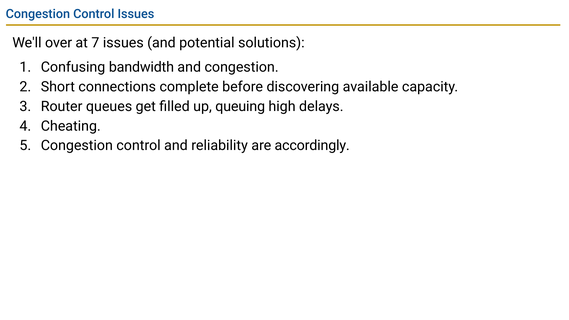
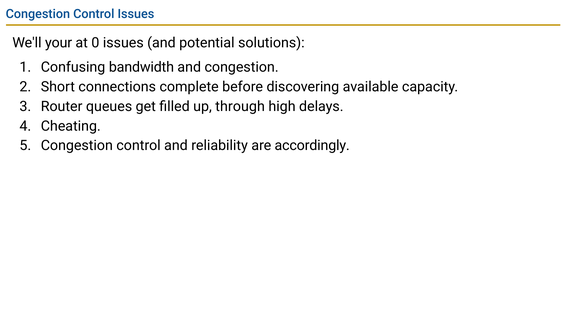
over: over -> your (59, 43)
7: 7 -> 0 (95, 43)
queuing: queuing -> through (240, 106)
